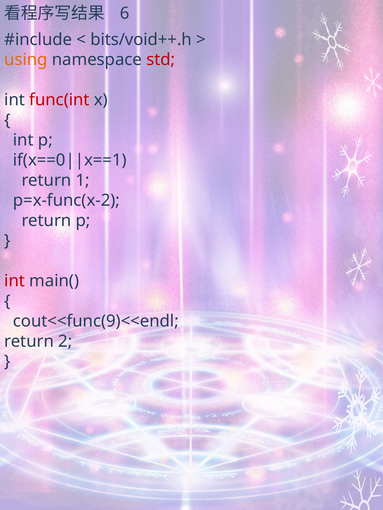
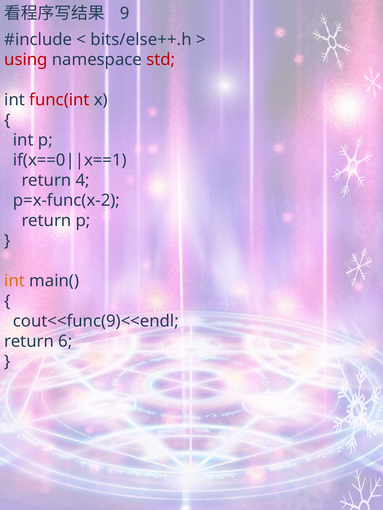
6: 6 -> 9 (125, 13)
bits/void++.h: bits/void++.h -> bits/else++.h (141, 40)
using colour: orange -> red (26, 60)
1: 1 -> 4 (83, 181)
int colour: red -> orange (15, 281)
2: 2 -> 6 (65, 342)
